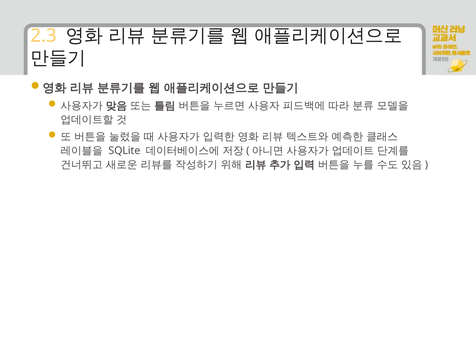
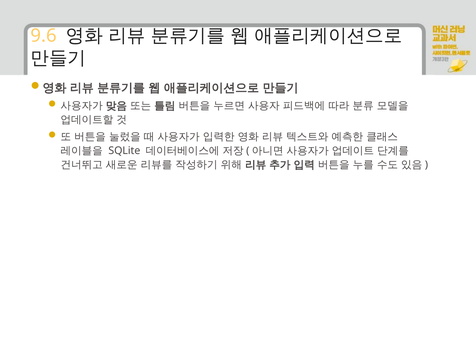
2.3: 2.3 -> 9.6 (44, 36)
